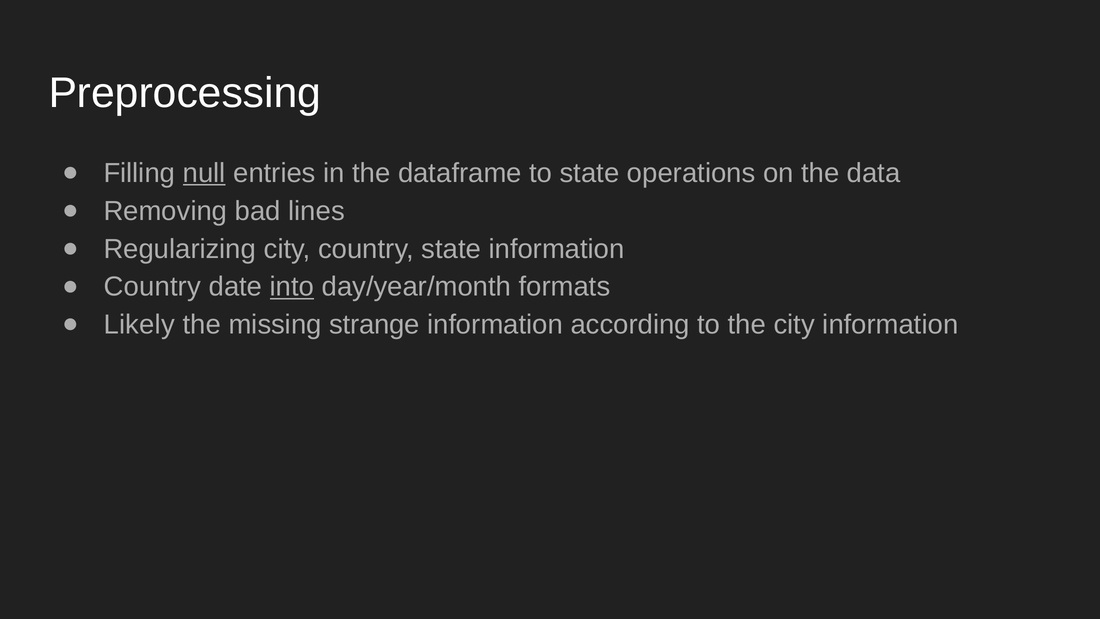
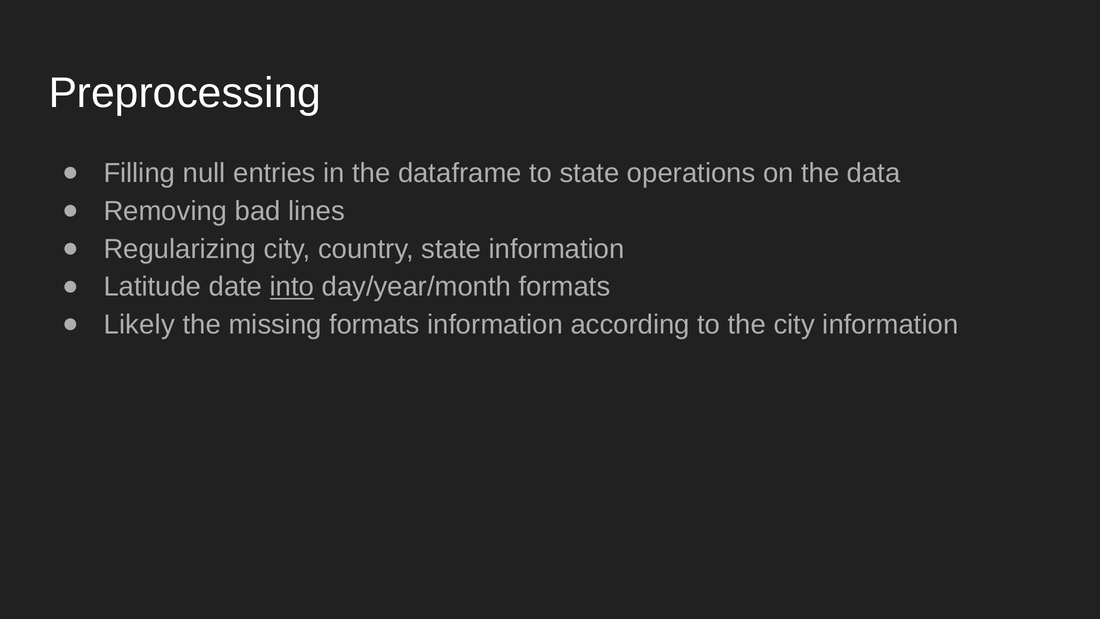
null underline: present -> none (204, 173)
Country: Country -> Latitude (152, 287)
missing strange: strange -> formats (374, 325)
